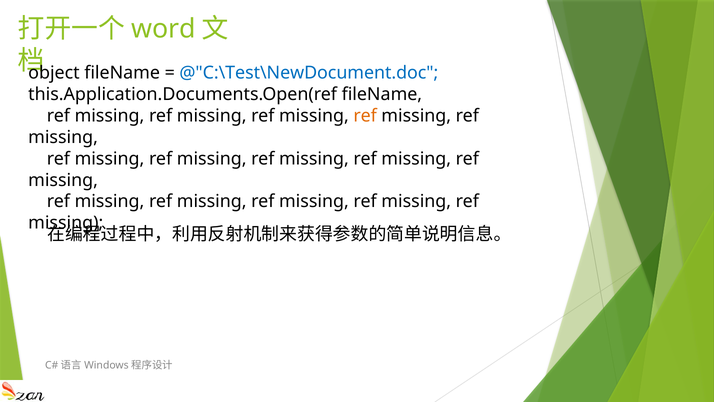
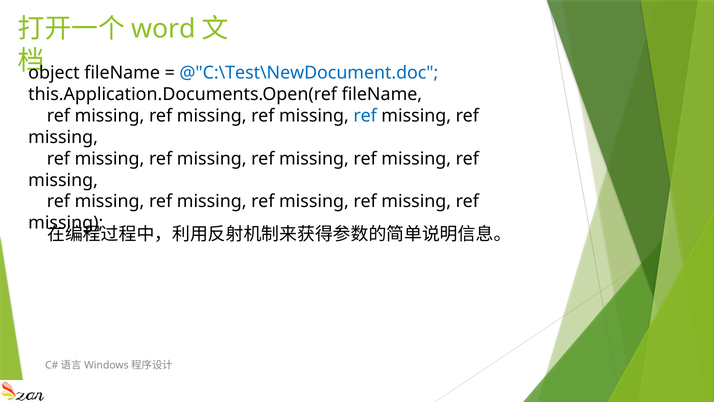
ref colour: orange -> blue (365, 116)
